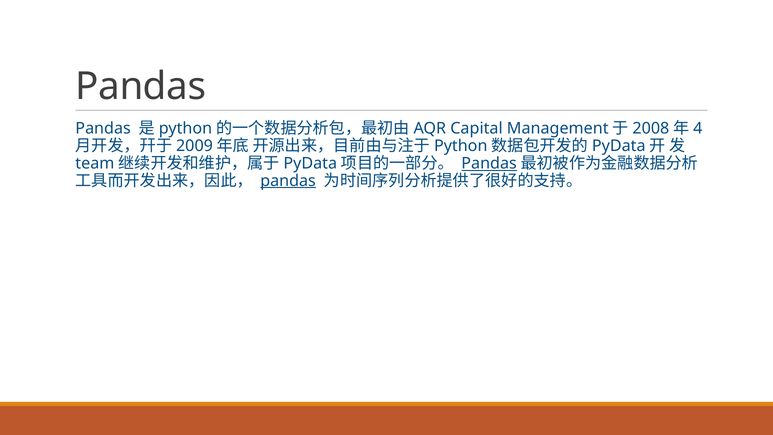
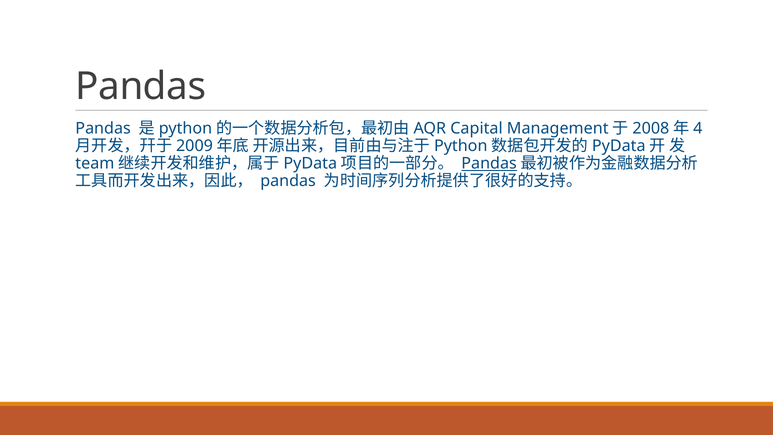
pandas underline: present -> none (288, 181)
